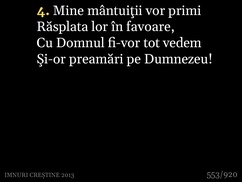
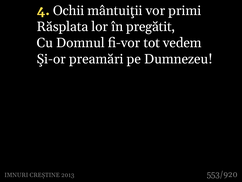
Mine: Mine -> Ochii (69, 11)
favoare: favoare -> pregătit (151, 27)
